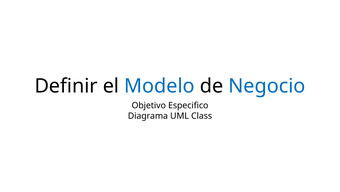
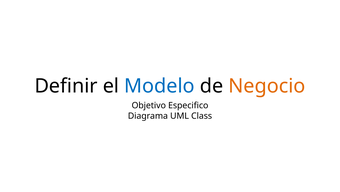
Negocio colour: blue -> orange (267, 86)
